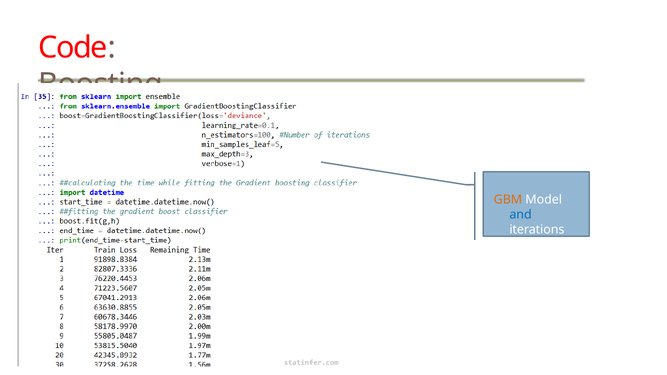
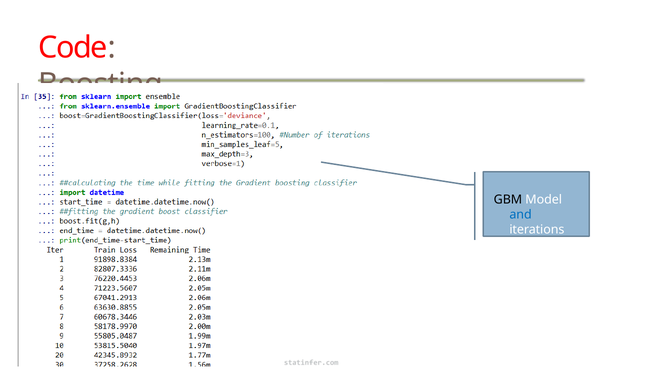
GBM colour: orange -> black (508, 200)
